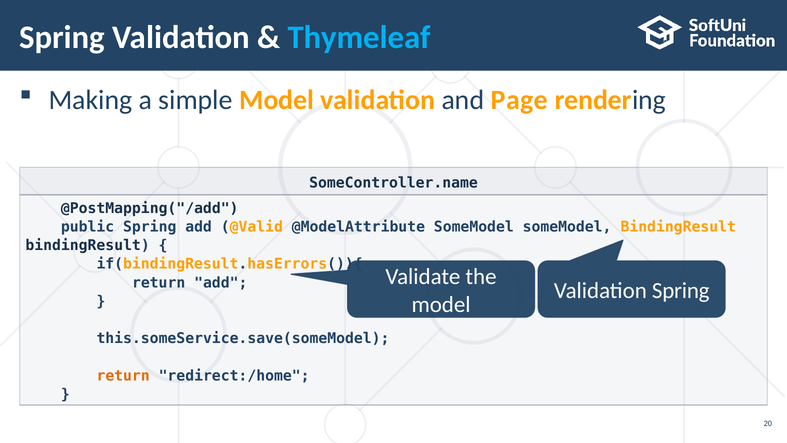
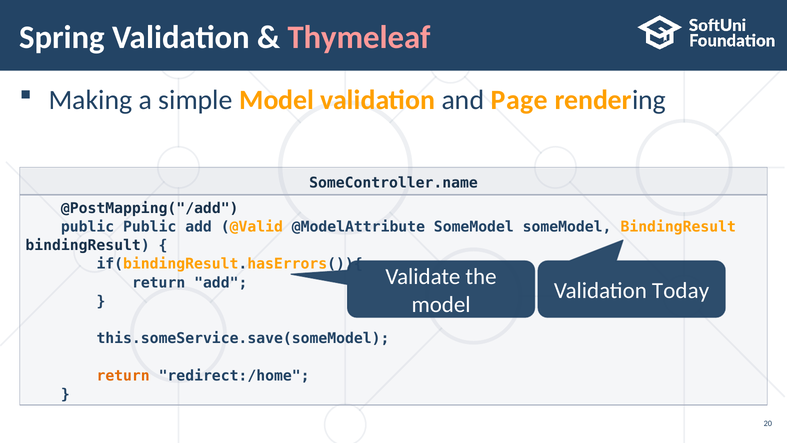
Thymeleaf colour: light blue -> pink (359, 37)
public Spring: Spring -> Public (150, 227)
Validation Spring: Spring -> Today (681, 290)
